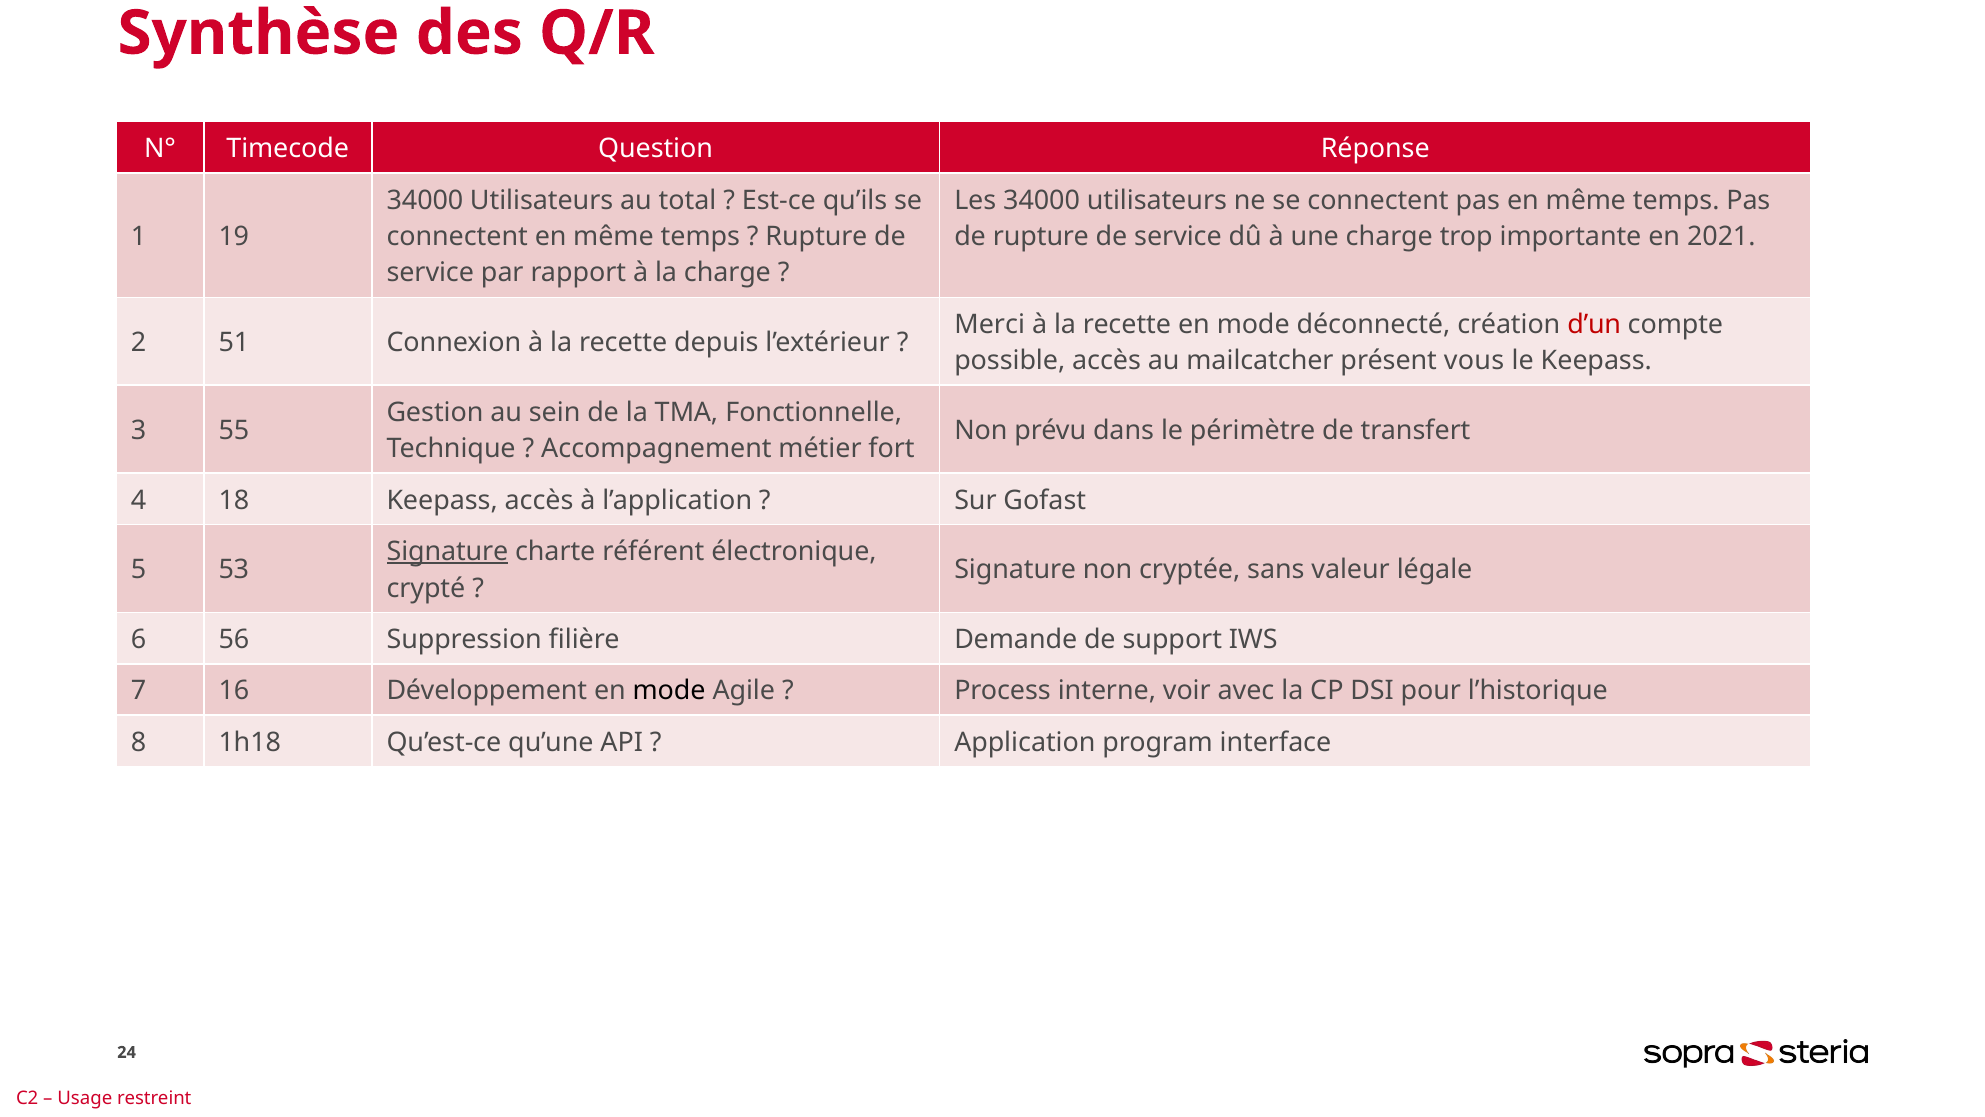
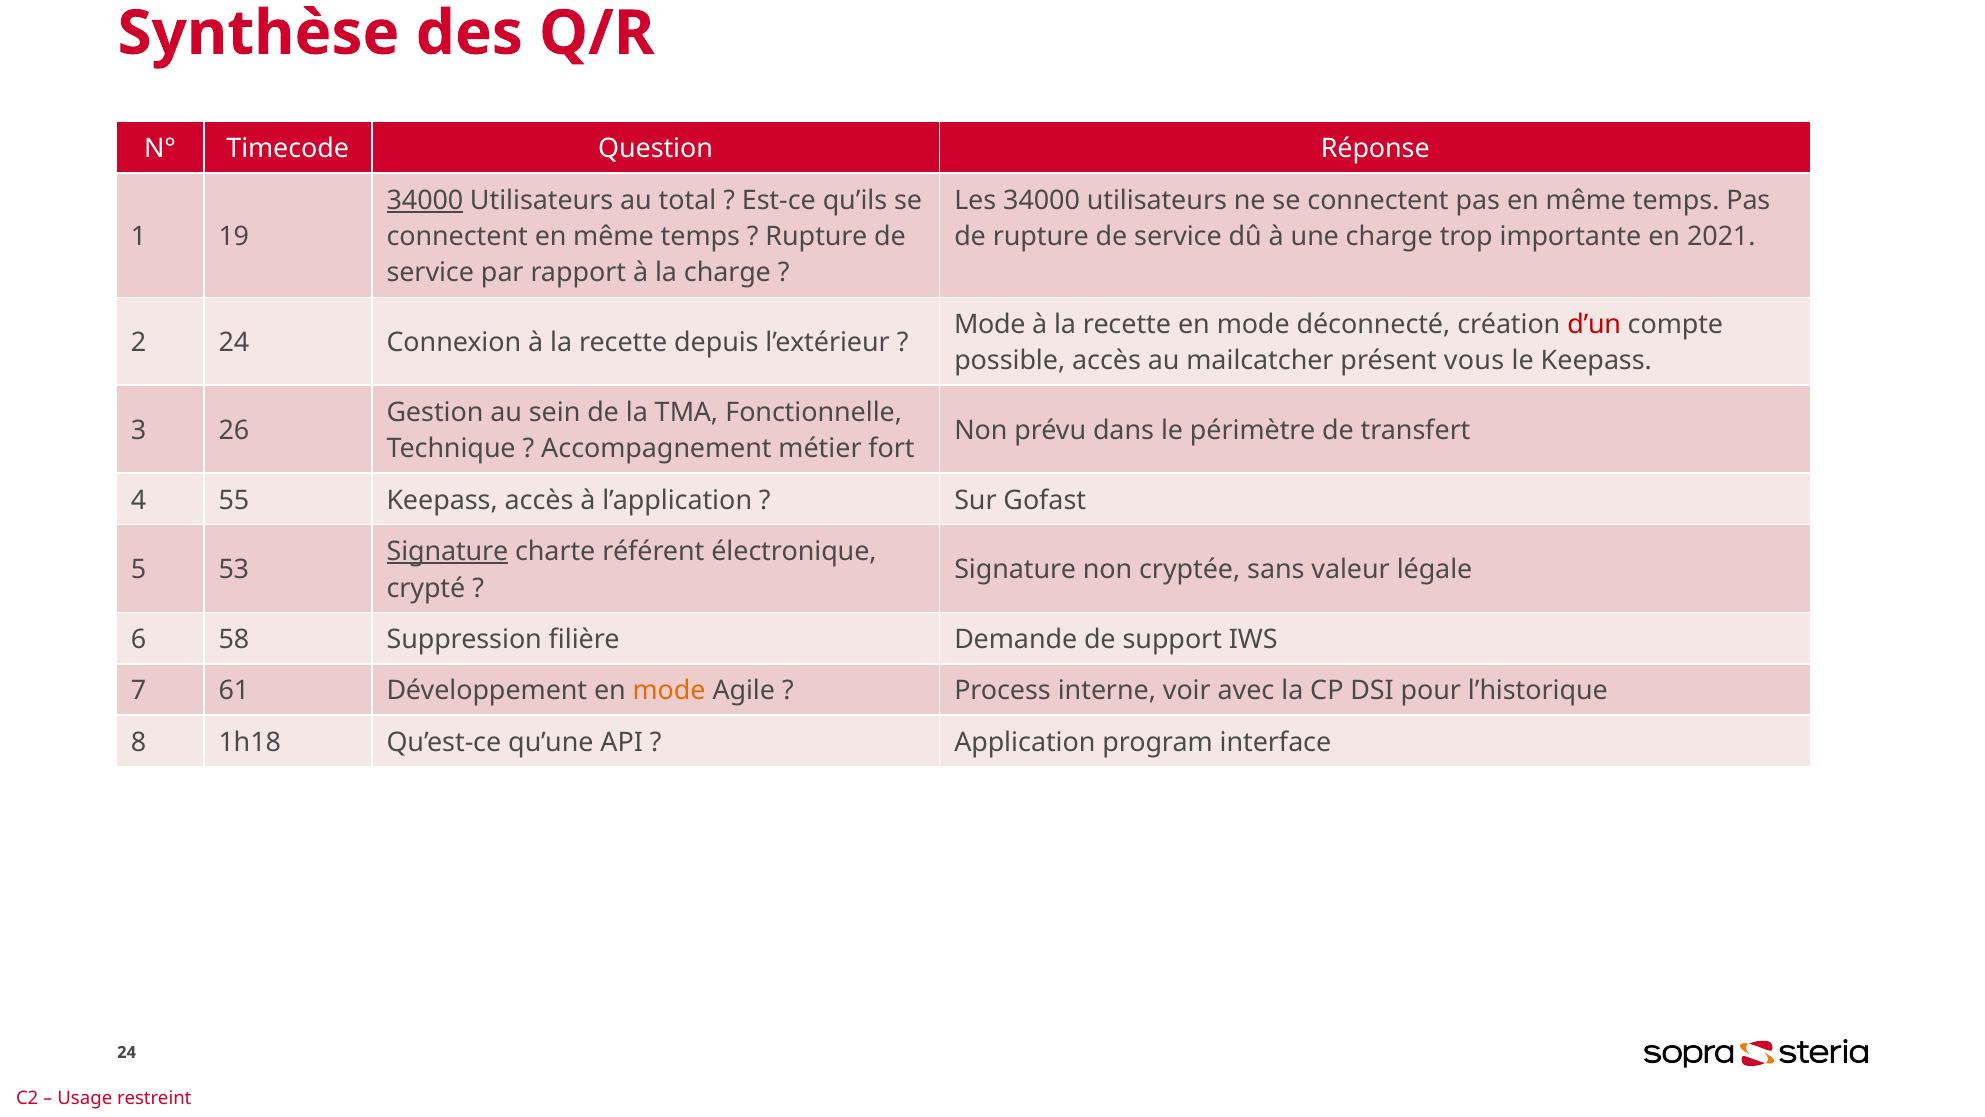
34000 underline: none -> present (425, 200)
Merci: Merci -> Mode (990, 324)
2 51: 51 -> 24 (234, 343)
55: 55 -> 26 (234, 430)
18: 18 -> 55 (234, 500)
56: 56 -> 58 (234, 639)
16: 16 -> 61 (234, 691)
mode colour: black -> orange (669, 691)
